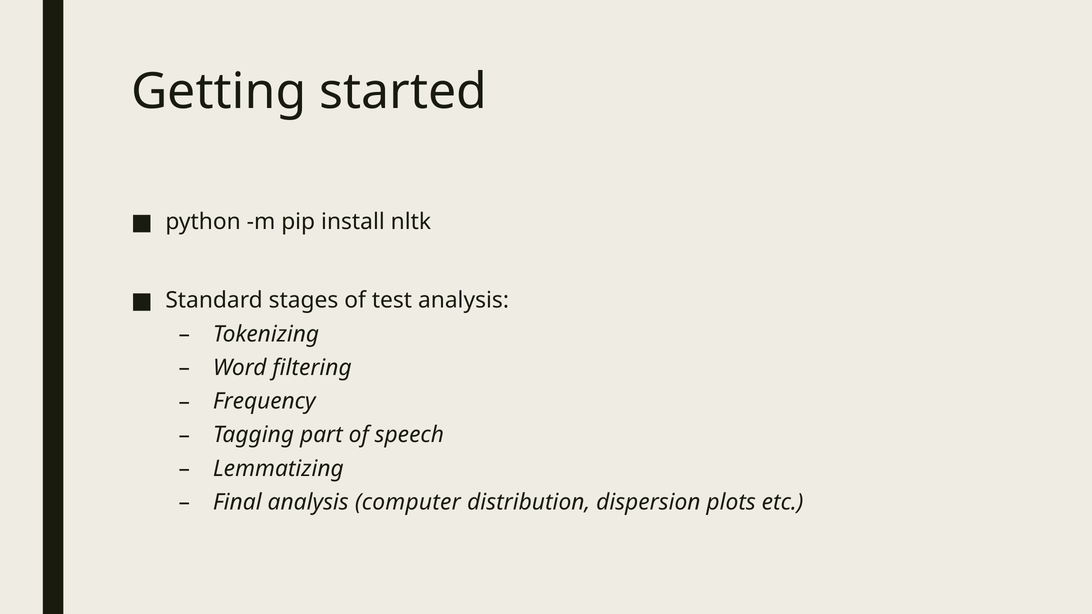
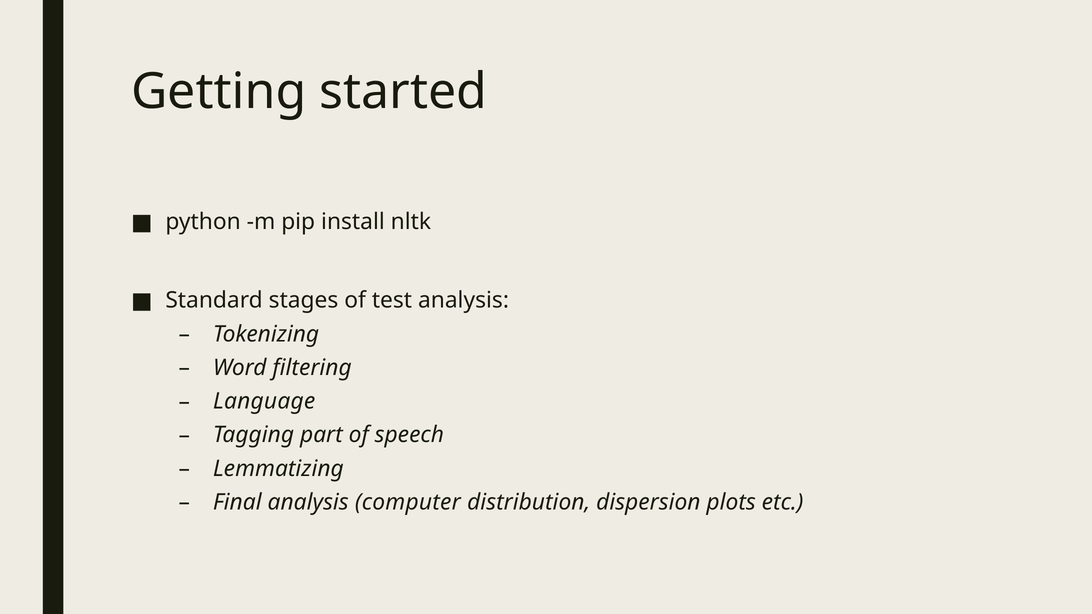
Frequency: Frequency -> Language (264, 401)
